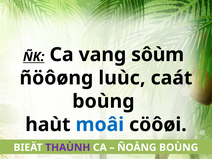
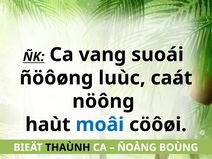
sôùm: sôùm -> suoái (158, 55)
boùng: boùng -> nöông (103, 101)
THAÙNH colour: purple -> black (68, 148)
